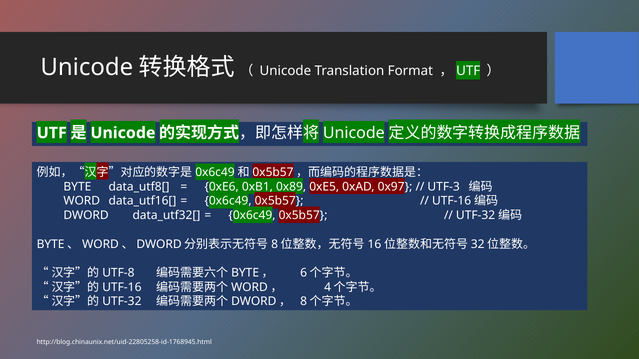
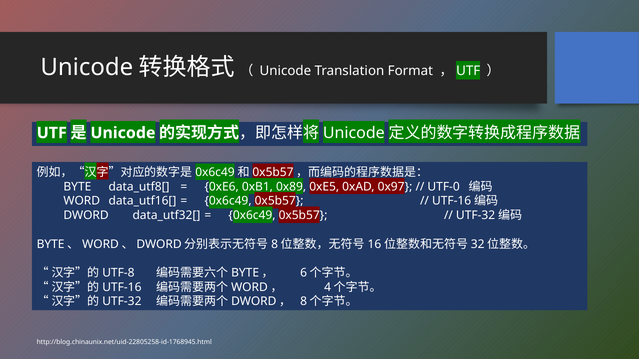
UTF-3: UTF-3 -> UTF-0 (444, 187)
